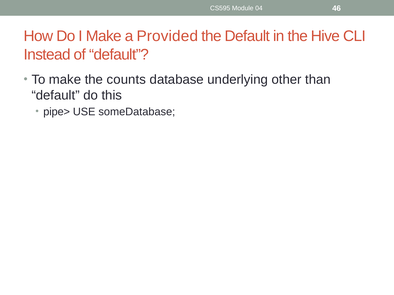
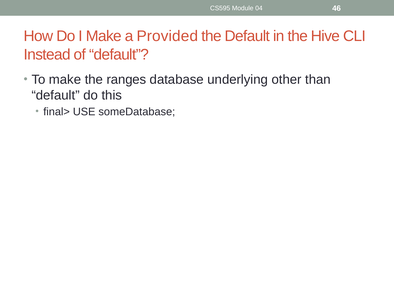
counts: counts -> ranges (126, 80)
pipe>: pipe> -> final> (57, 112)
